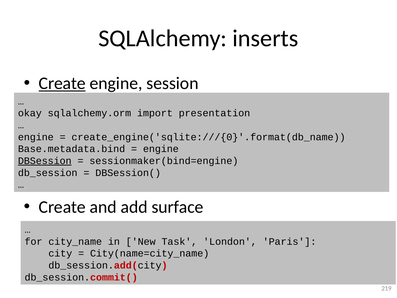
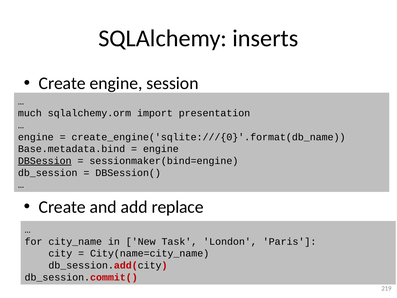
Create underline: present -> none (62, 83)
okay: okay -> much (30, 113)
surface: surface -> replace (178, 207)
